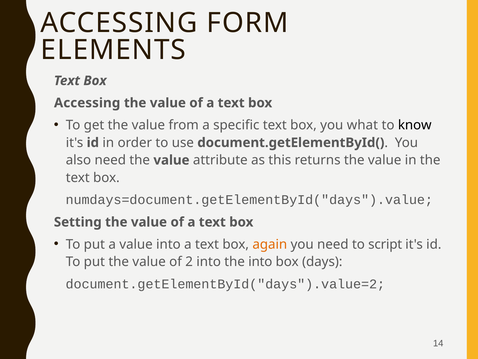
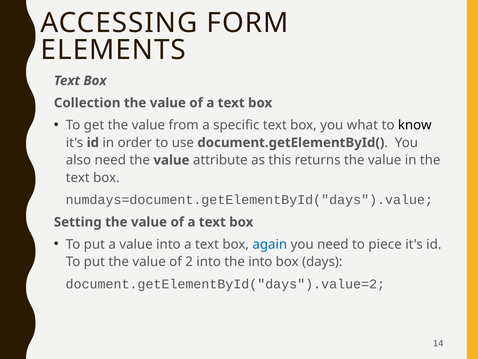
Accessing: Accessing -> Collection (87, 103)
again colour: orange -> blue (270, 244)
script: script -> piece (385, 244)
